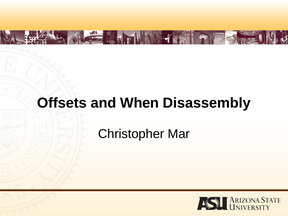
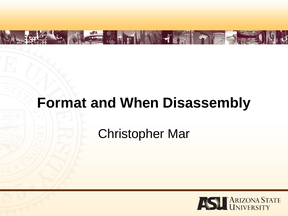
Offsets: Offsets -> Format (62, 103)
